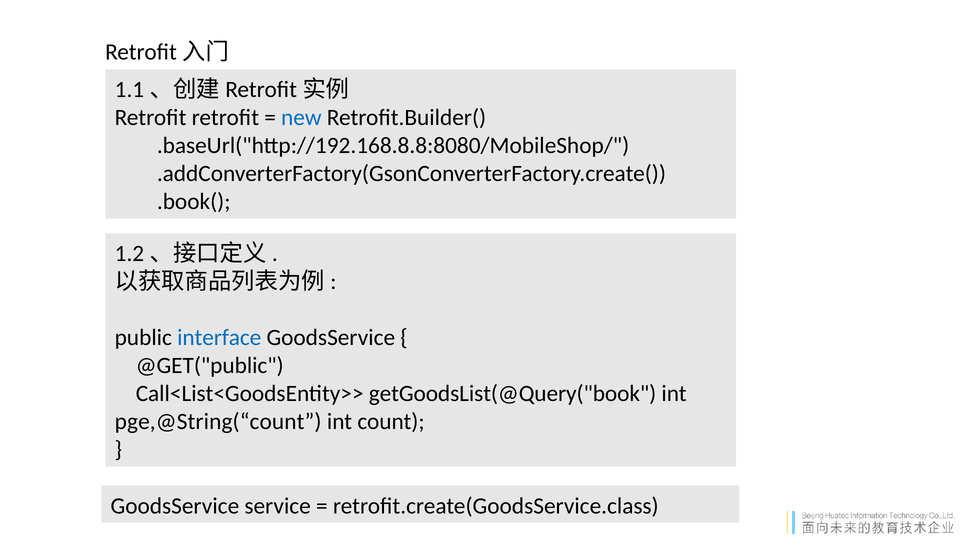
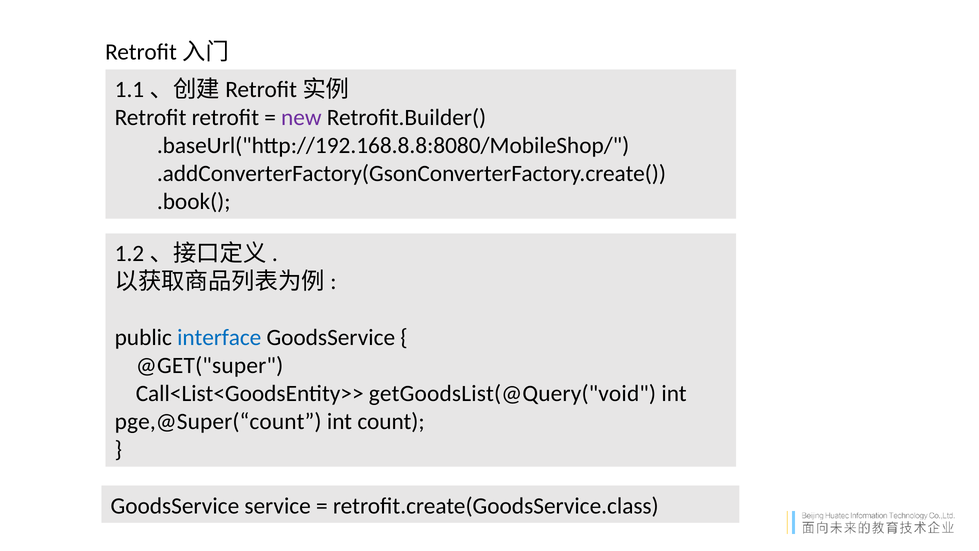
new colour: blue -> purple (301, 118)
@GET("public: @GET("public -> @GET("super (210, 365)
getGoodsList(@Query("book: getGoodsList(@Query("book -> getGoodsList(@Query("void (512, 393)
pge,@String(“count: pge,@String(“count -> pge,@Super(“count (218, 421)
